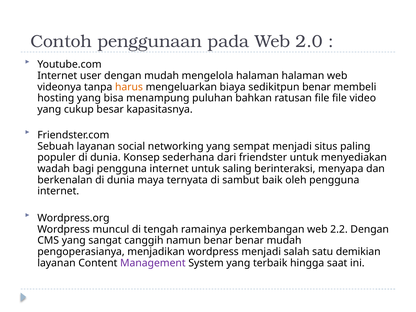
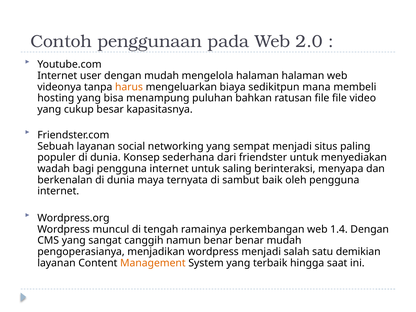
sedikitpun benar: benar -> mana (316, 87)
2.2: 2.2 -> 1.4 (339, 229)
Management colour: purple -> orange (153, 263)
